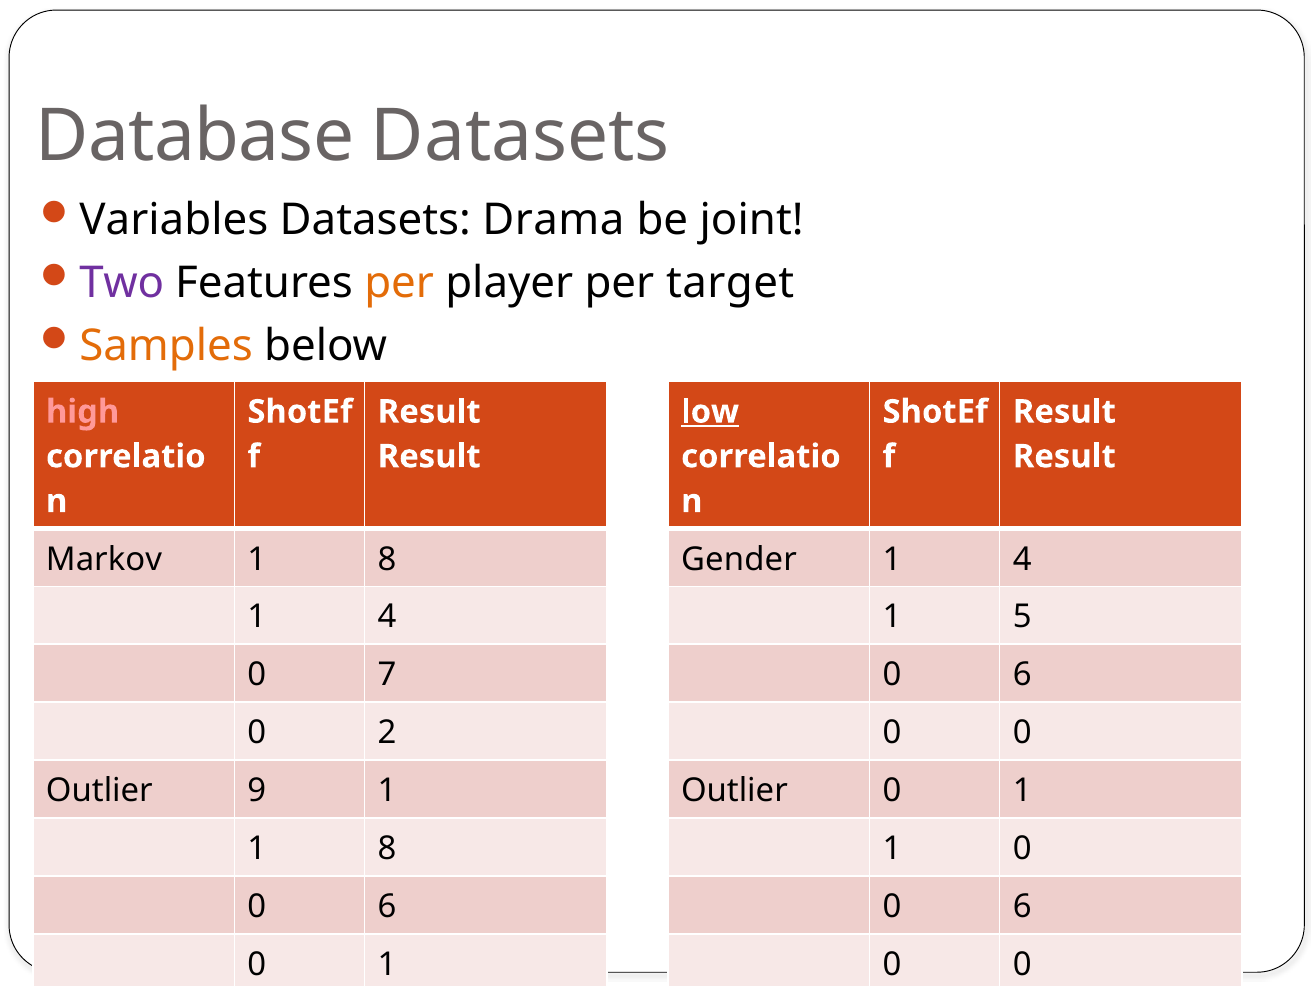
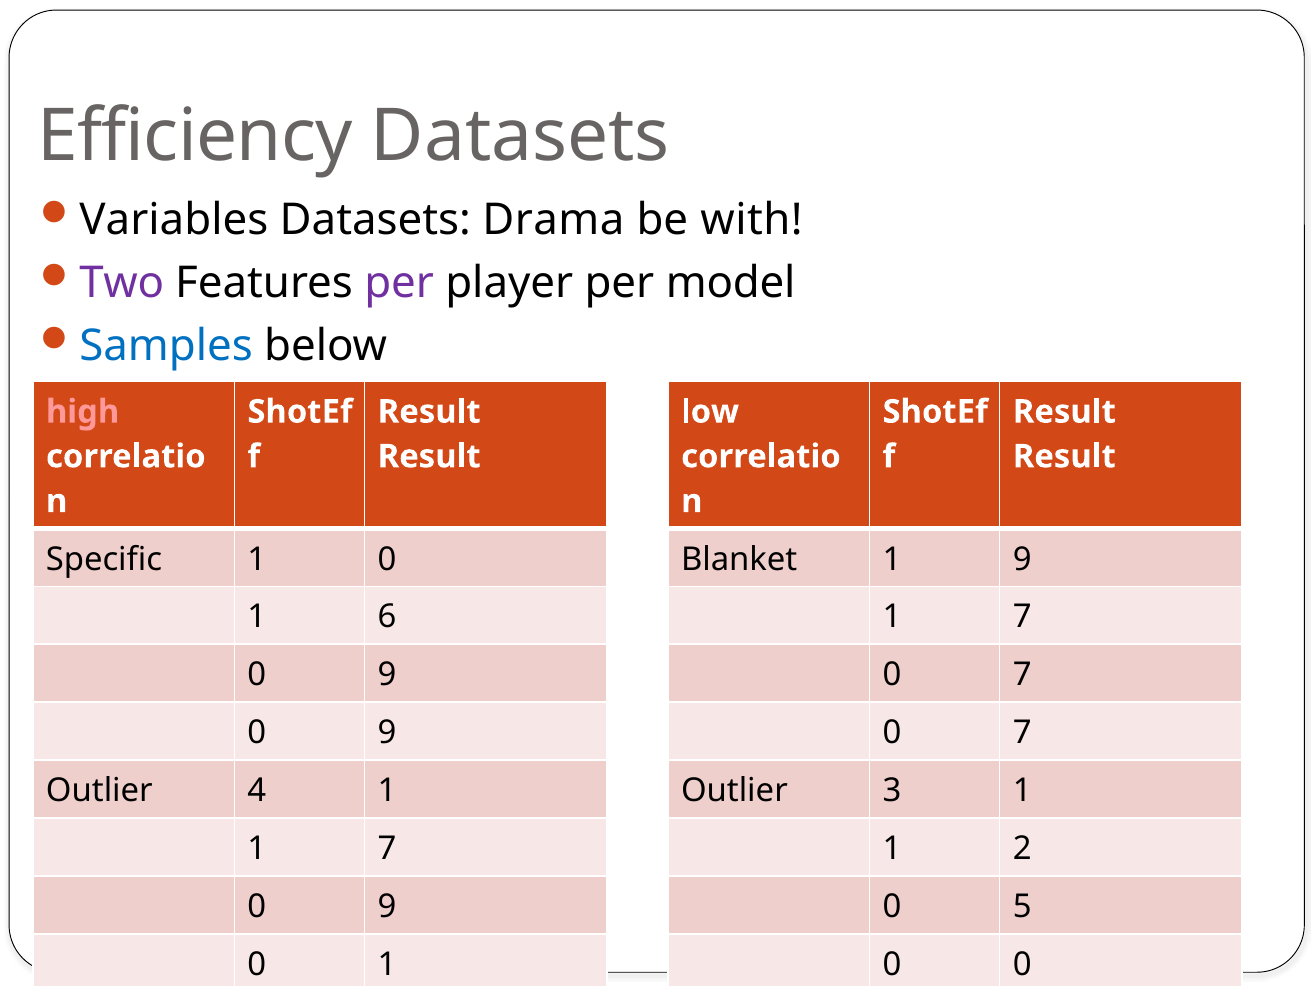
Database: Database -> Efficiency (195, 137)
joint: joint -> with (751, 220)
per colour: orange -> purple (399, 283)
target: target -> model (731, 283)
Samples colour: orange -> blue (166, 346)
low underline: present -> none (710, 412)
Markov: Markov -> Specific (104, 559)
8: 8 -> 0 (387, 559)
Gender: Gender -> Blanket (739, 559)
4: 4 -> 9 (1022, 559)
4: 4 -> 6 (387, 617)
5: 5 -> 7 (1022, 617)
7: 7 -> 9 (387, 675)
6: 6 -> 7 (1022, 675)
2: 2 -> 9 (387, 733)
0: 0 -> 7 (1022, 733)
9: 9 -> 4 (257, 790)
Outlier 0: 0 -> 3 (892, 790)
8: 8 -> 7 (387, 848)
1 0: 0 -> 2 (1022, 848)
6: 6 -> 9 (387, 906)
6: 6 -> 5 (1022, 906)
